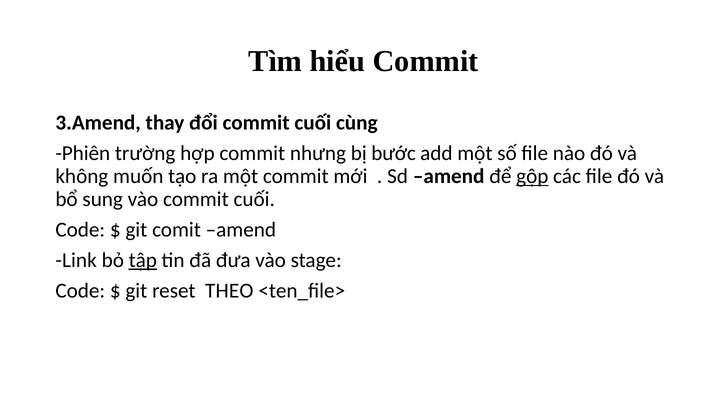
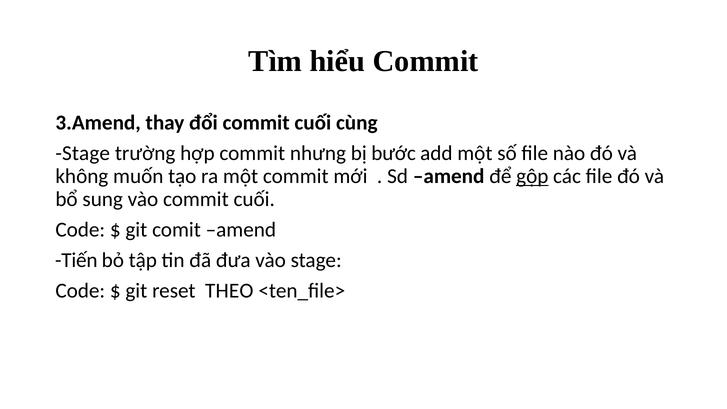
Phiên: Phiên -> Stage (83, 153)
Link: Link -> Tiến (76, 260)
tập underline: present -> none (143, 260)
